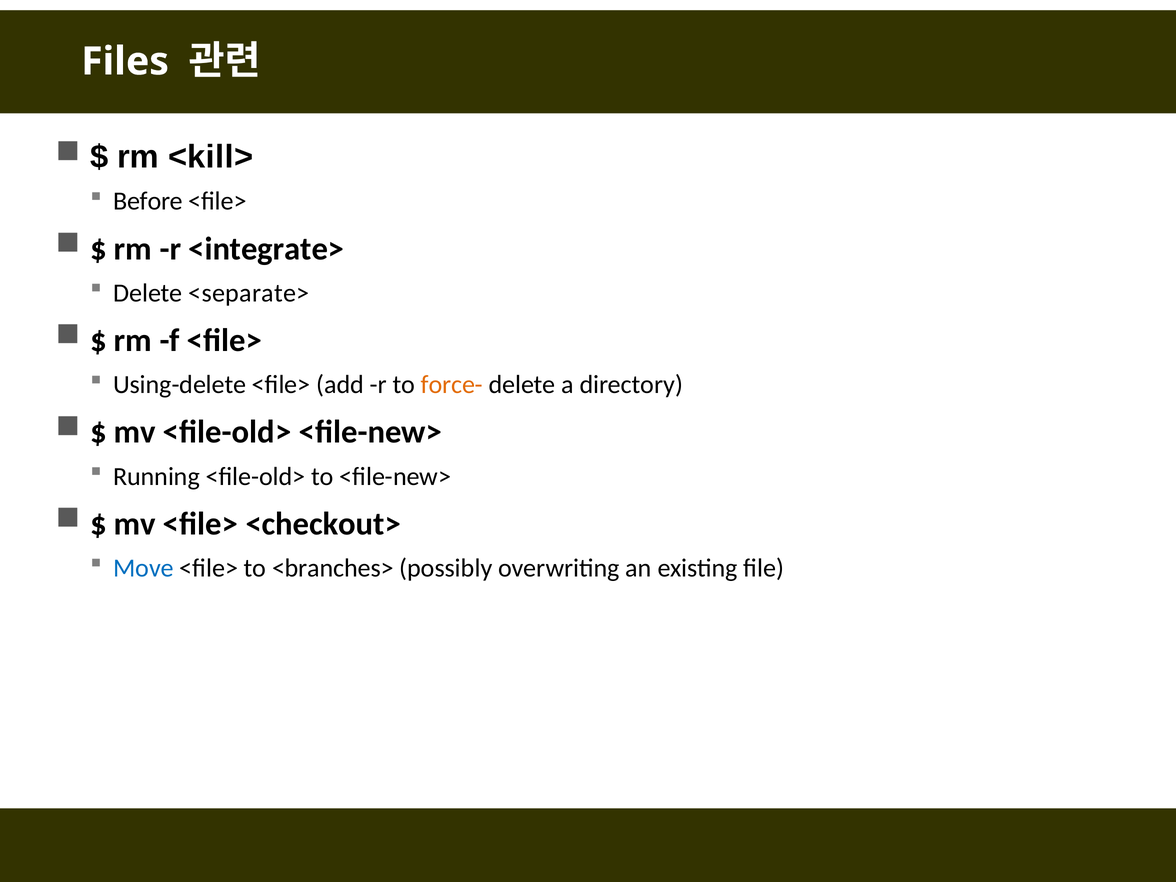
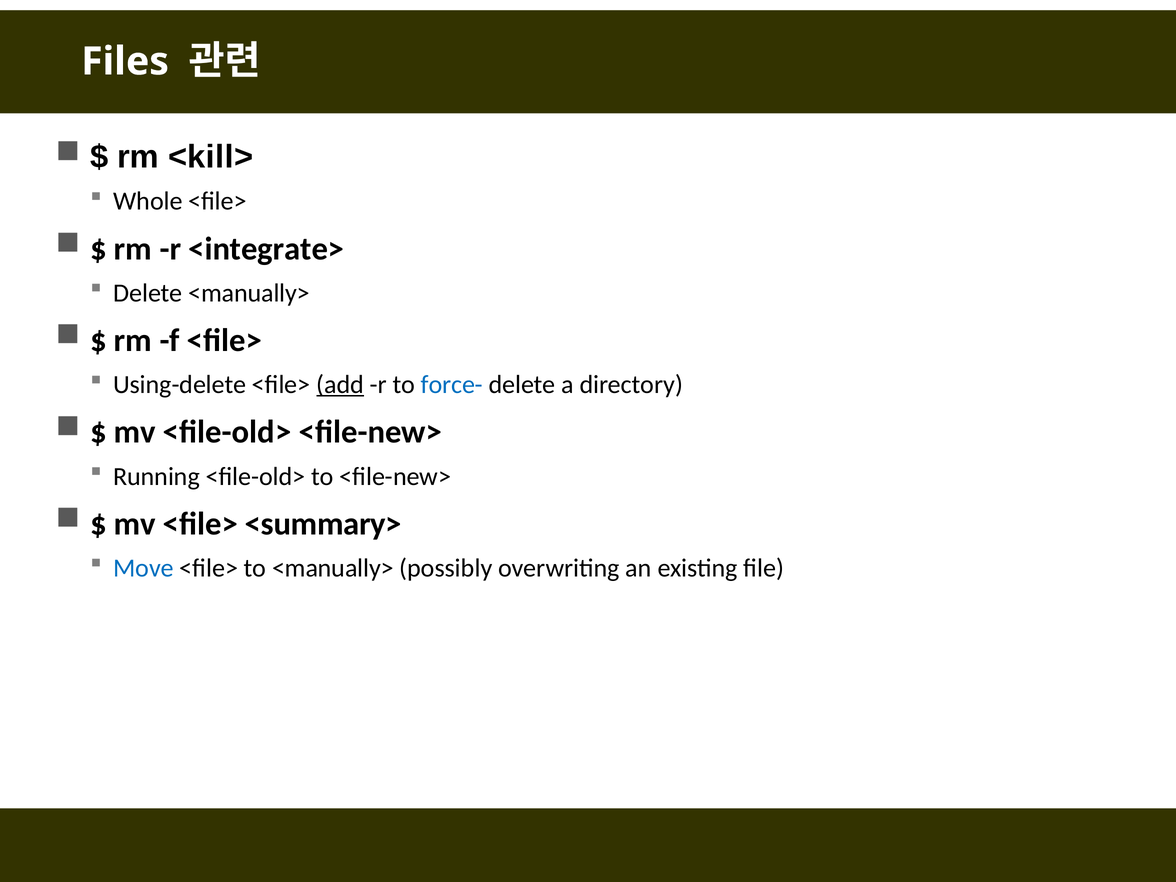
Before: Before -> Whole (148, 201)
Delete <separate>: <separate> -> <manually> (249, 293)
add underline: none -> present (340, 385)
force- colour: orange -> blue (452, 385)
<checkout>: <checkout> -> <summary> (323, 524)
to <branches>: <branches> -> <manually> (333, 568)
